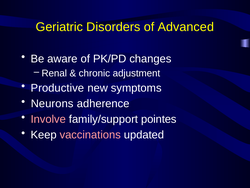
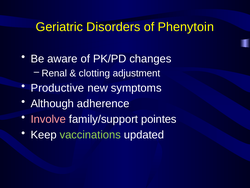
Advanced: Advanced -> Phenytoin (186, 27)
chronic: chronic -> clotting (94, 73)
Neurons: Neurons -> Although (52, 103)
vaccinations colour: pink -> light green (90, 135)
